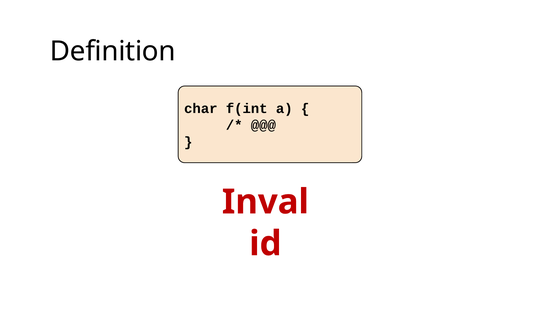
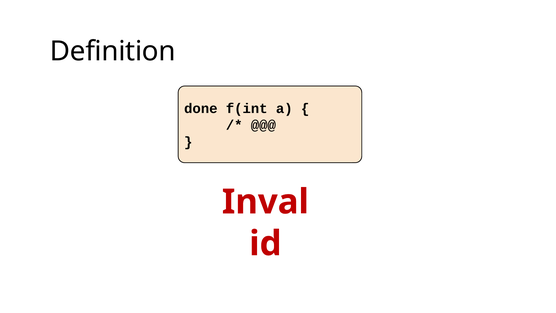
char: char -> done (201, 109)
